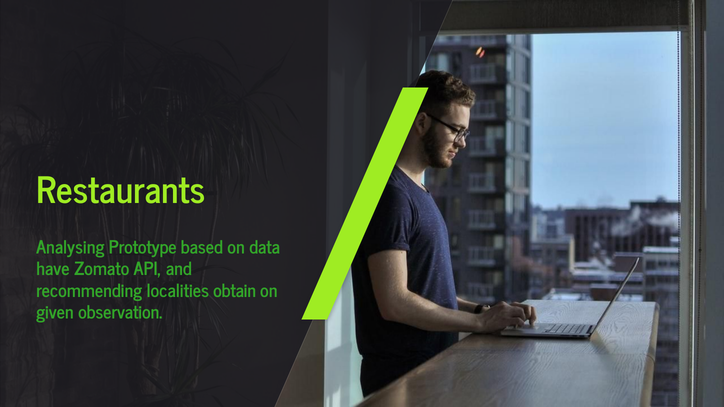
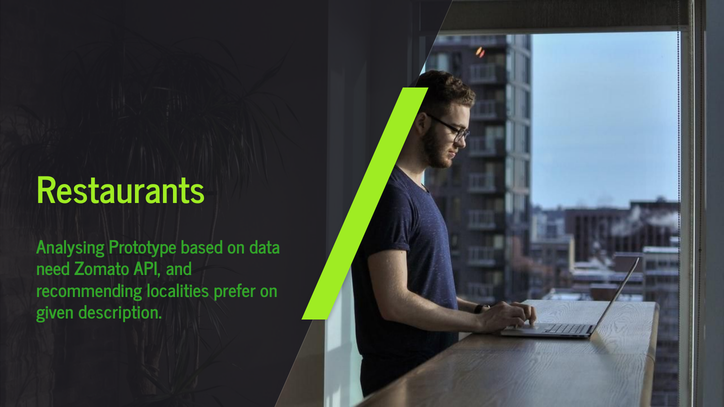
have: have -> need (53, 270)
obtain: obtain -> prefer (235, 291)
observation: observation -> description (120, 313)
